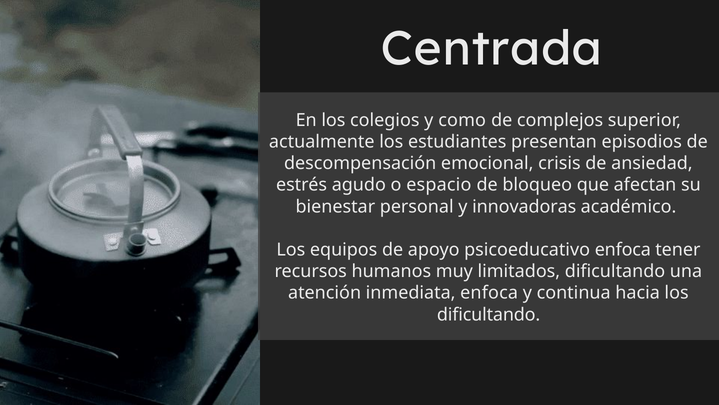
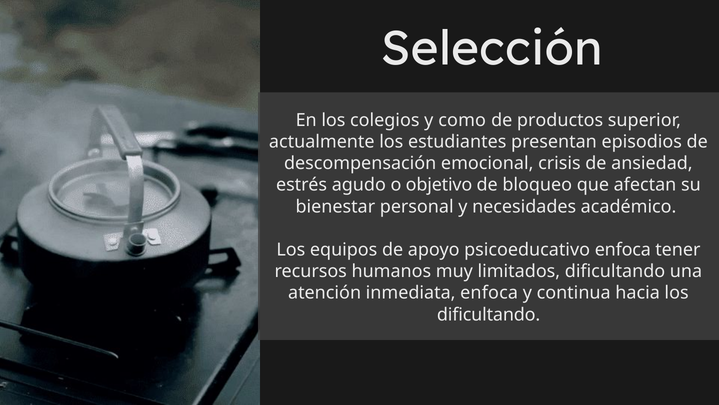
Centrada: Centrada -> Selección (492, 49)
complejos: complejos -> productos (560, 120)
espacio: espacio -> objetivo (439, 185)
innovadoras: innovadoras -> necesidades (524, 206)
